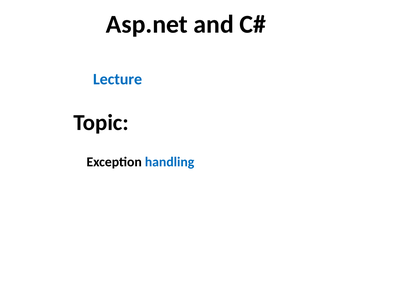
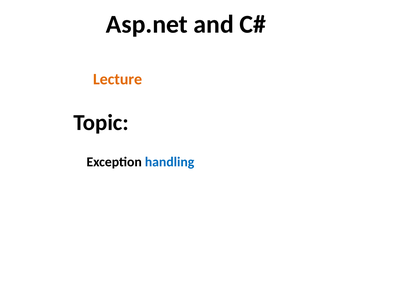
Lecture colour: blue -> orange (118, 79)
